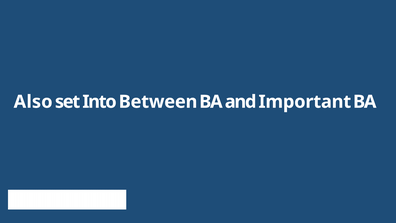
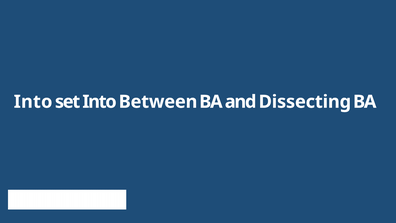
Also: Also -> Into (33, 102)
Important: Important -> Dissecting (305, 102)
